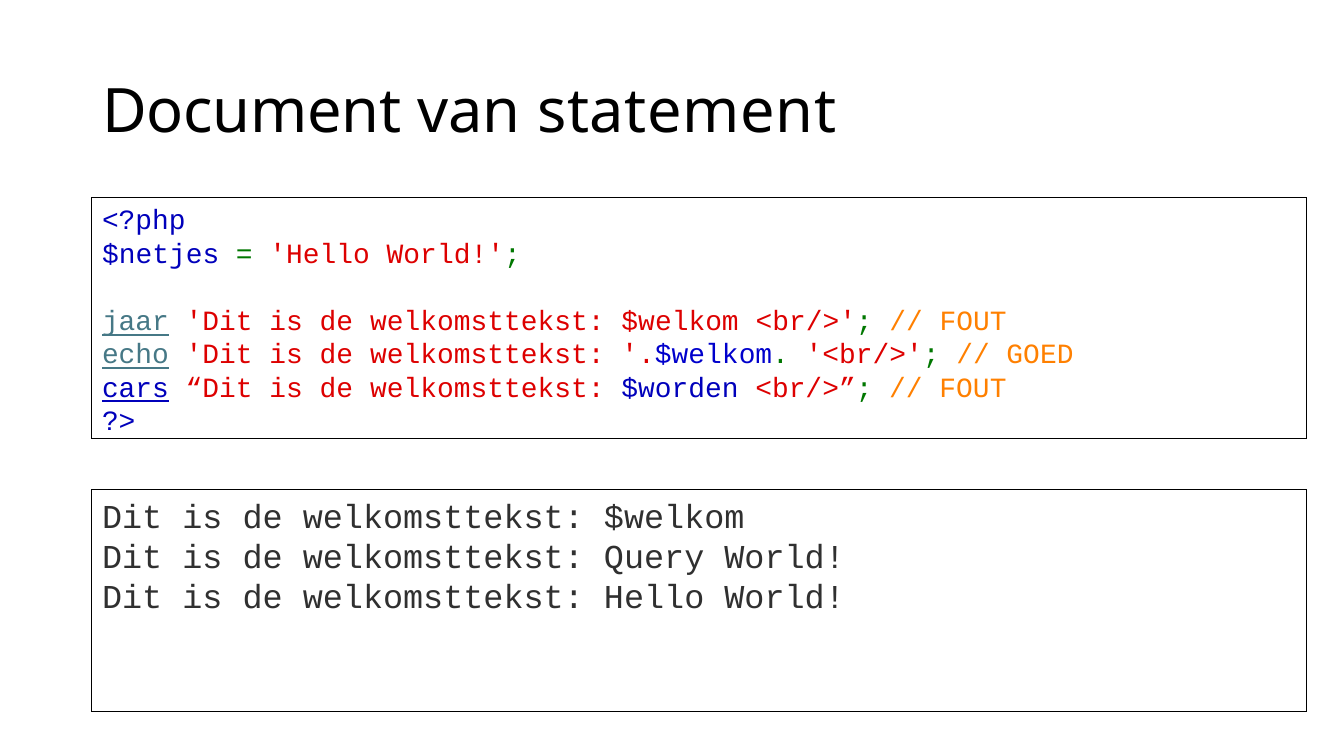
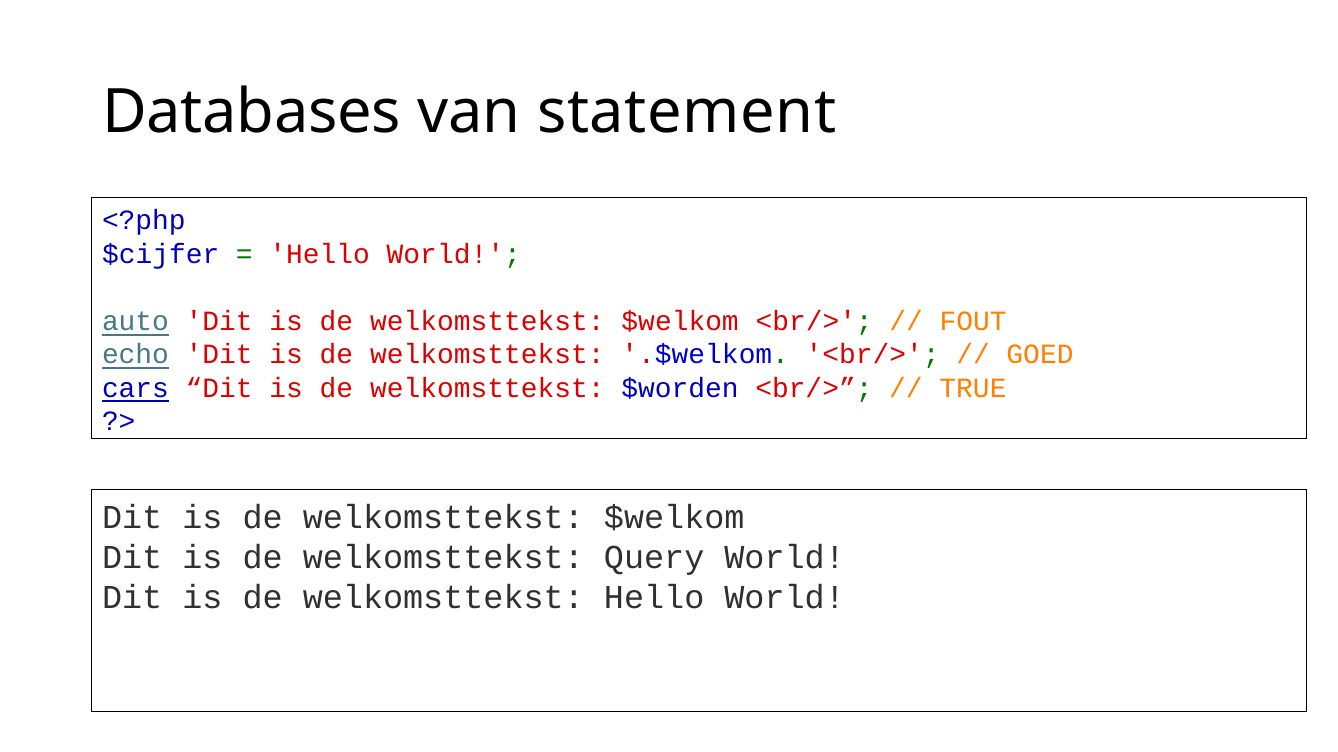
Document: Document -> Databases (252, 112)
$netjes: $netjes -> $cijfer (161, 254)
jaar: jaar -> auto (135, 321)
FOUT: FOUT -> TRUE (973, 388)
